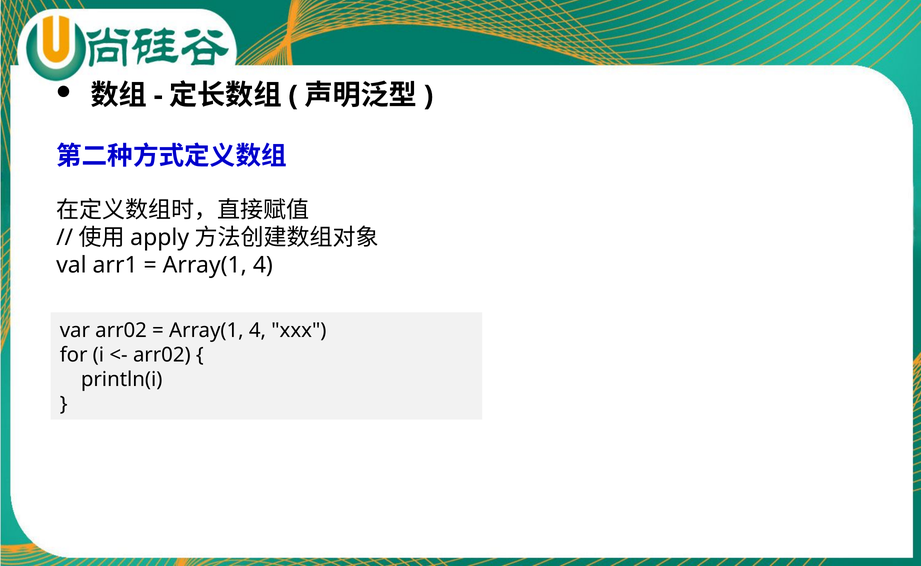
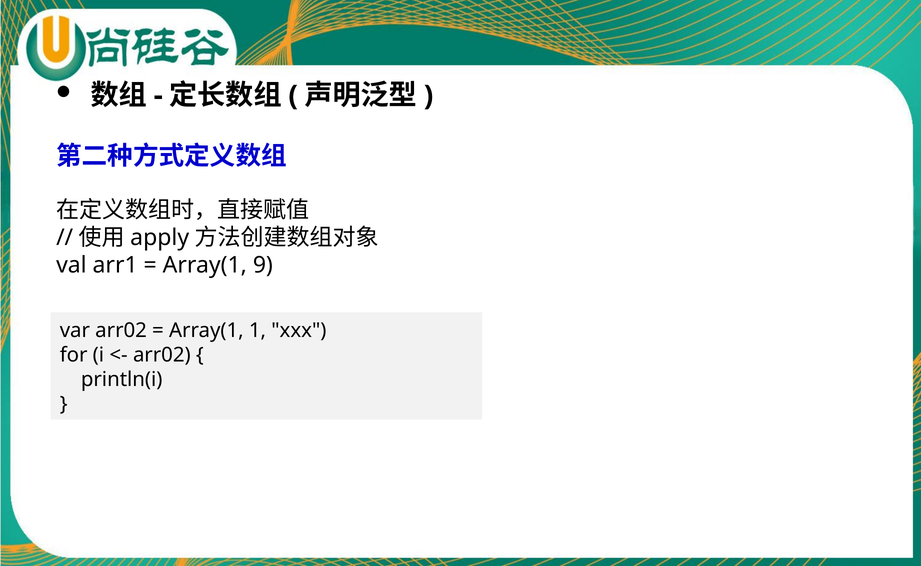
4: 4 -> 9 (263, 265)
4: 4 -> 1 (257, 330)
